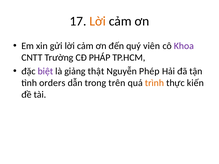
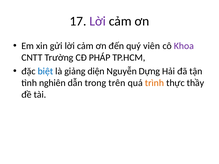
Lời colour: orange -> purple (98, 21)
biệt colour: purple -> blue (45, 71)
thật: thật -> diện (96, 71)
Phép: Phép -> Dựng (149, 71)
orders: orders -> nghiên (52, 83)
kiến: kiến -> thầy (195, 83)
